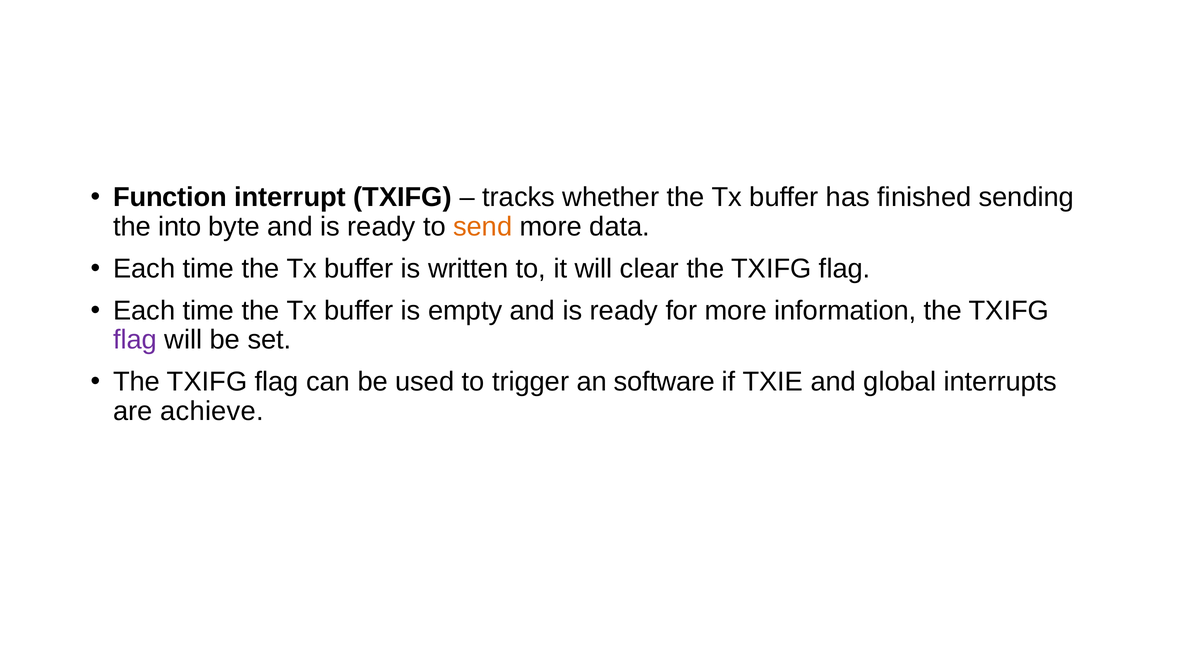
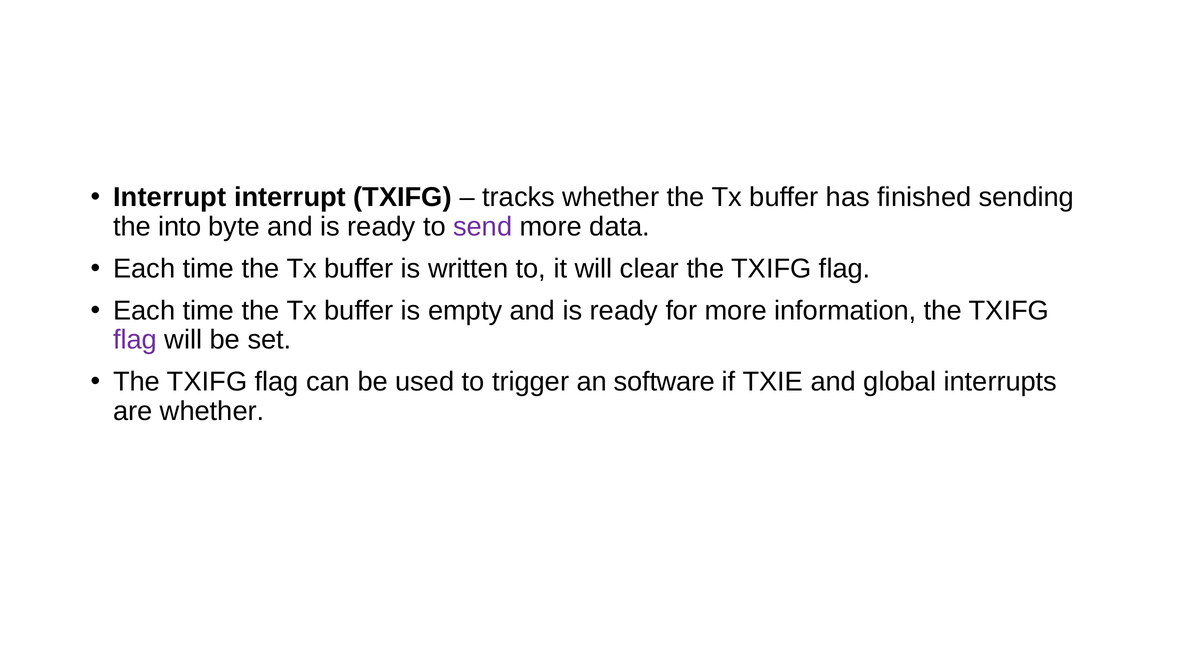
Function: Function -> Interrupt (170, 197)
send colour: orange -> purple (483, 227)
are achieve: achieve -> whether (212, 411)
